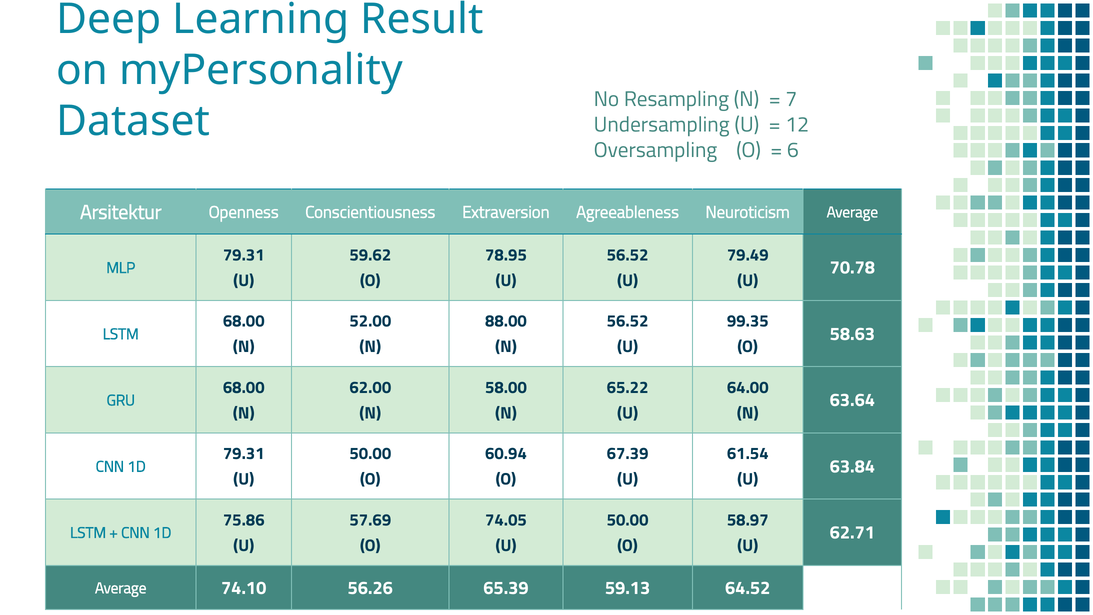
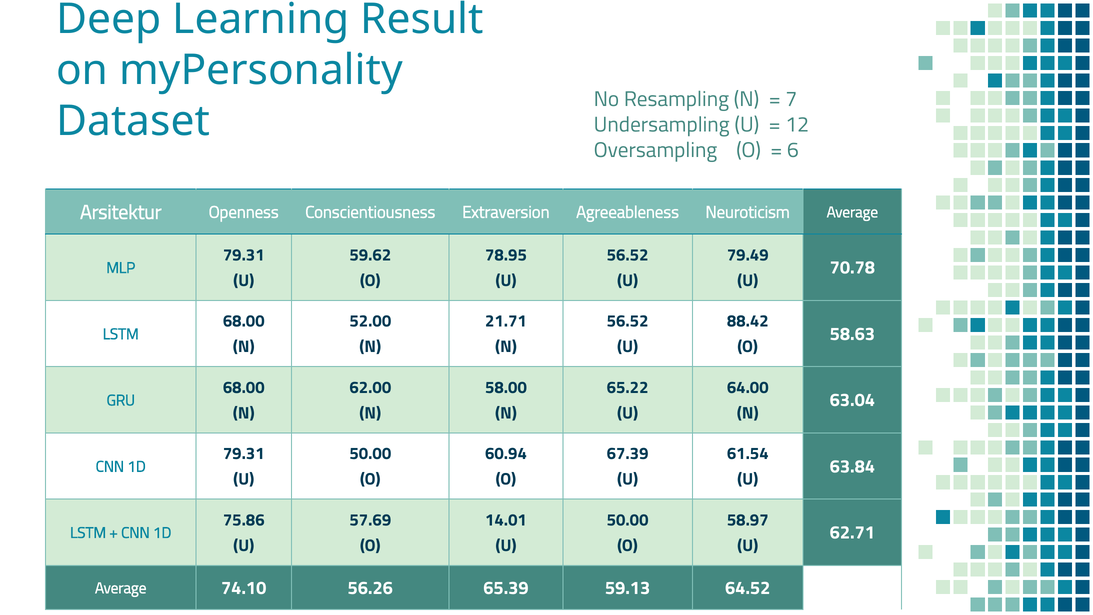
88.00: 88.00 -> 21.71 (506, 321)
99.35: 99.35 -> 88.42 (748, 321)
63.64: 63.64 -> 63.04 (852, 400)
74.05: 74.05 -> 14.01 (506, 520)
